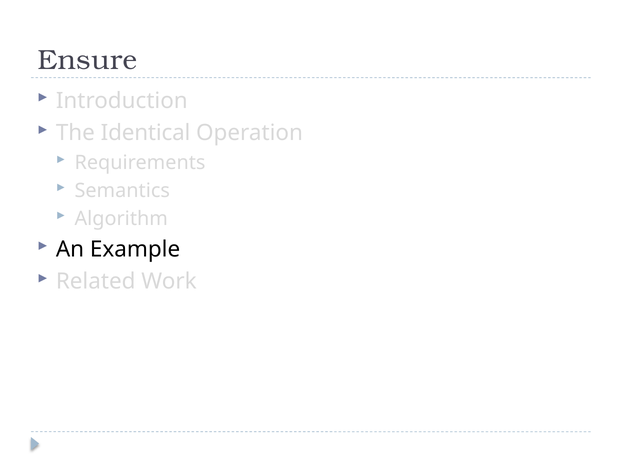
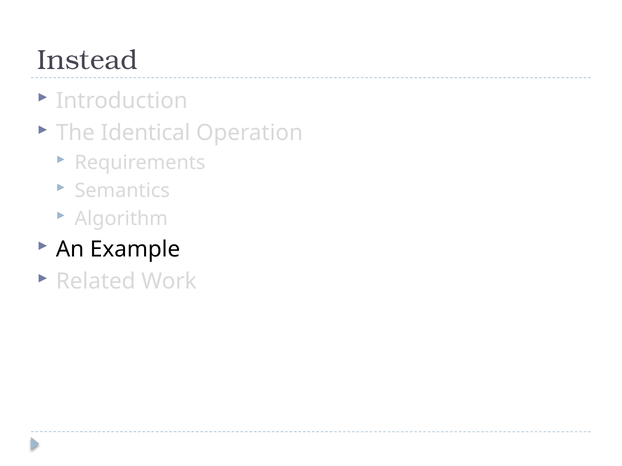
Ensure: Ensure -> Instead (88, 60)
